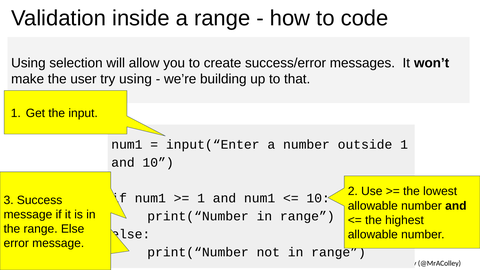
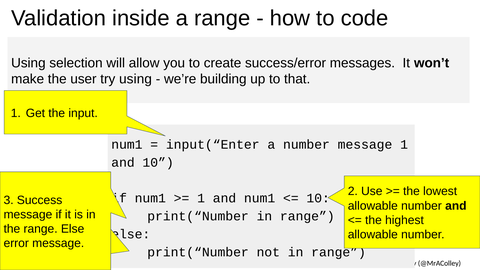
number outside: outside -> message (365, 145)
